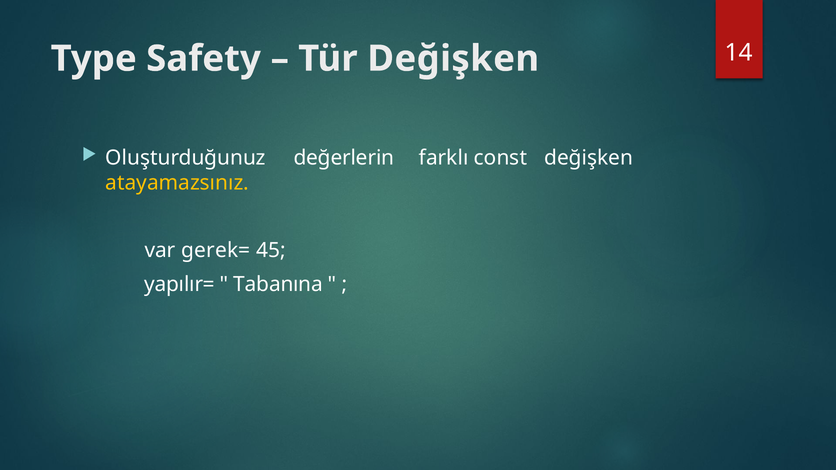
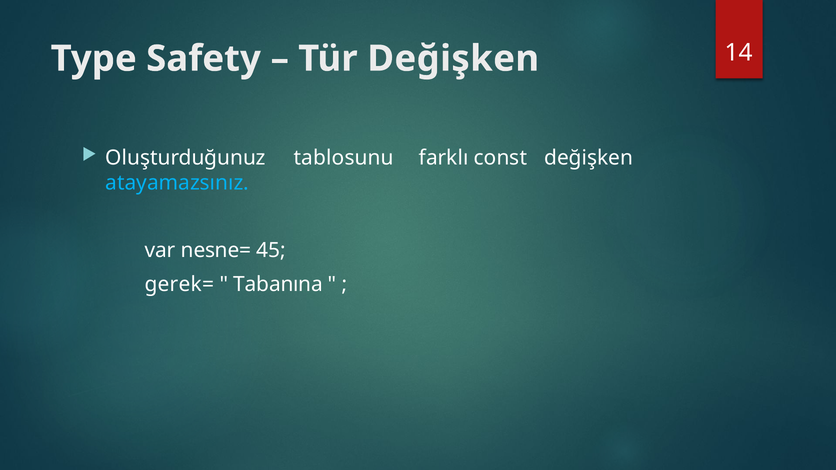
değerlerin: değerlerin -> tablosunu (344, 158)
atayamazsınız colour: yellow -> light blue (177, 183)
gerek=: gerek= -> nesne= (216, 251)
yapılır=: yapılır= -> gerek= (179, 284)
